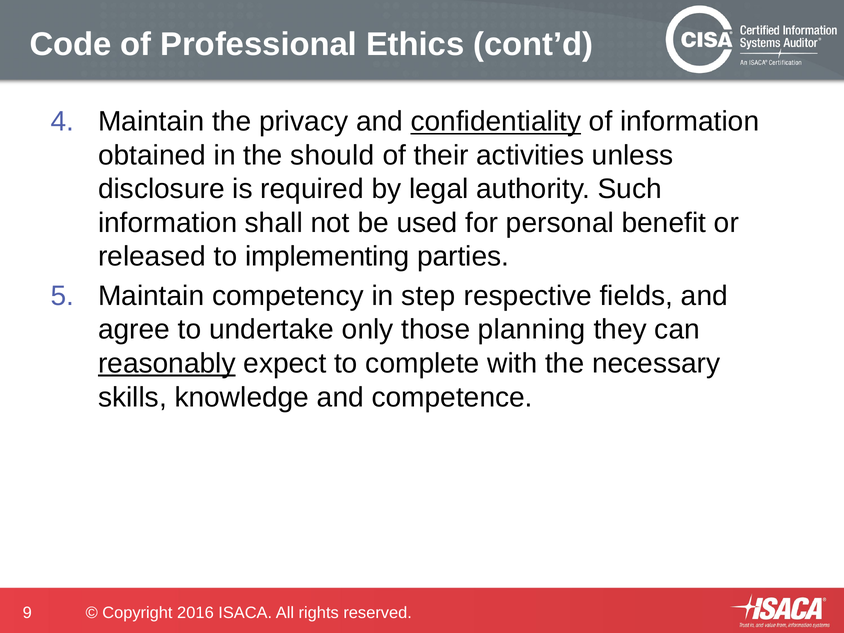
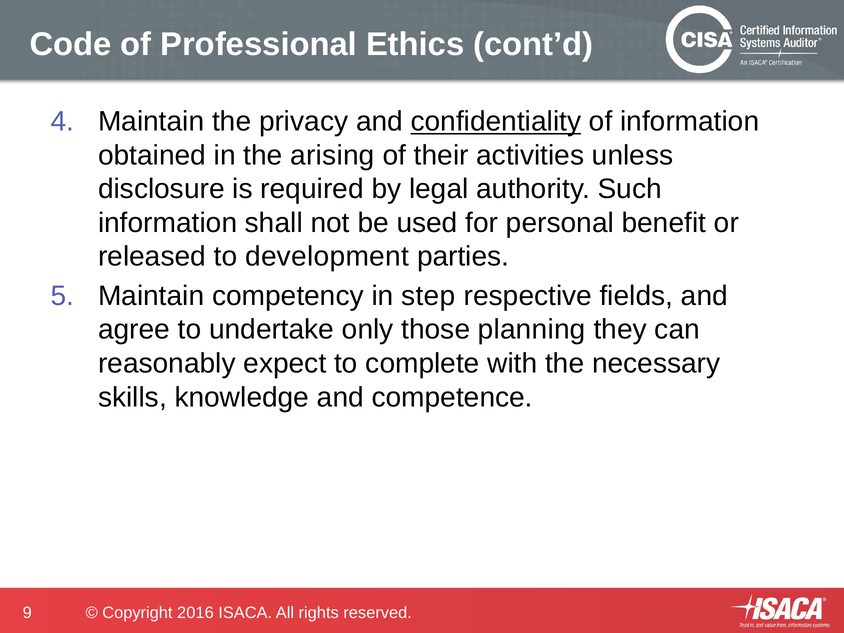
should: should -> arising (332, 155)
implementing: implementing -> development (327, 257)
reasonably underline: present -> none (167, 363)
